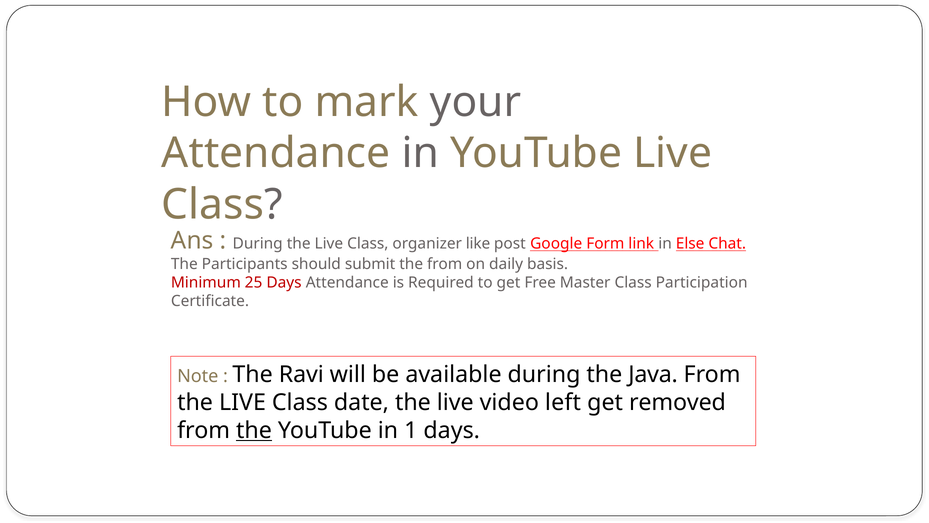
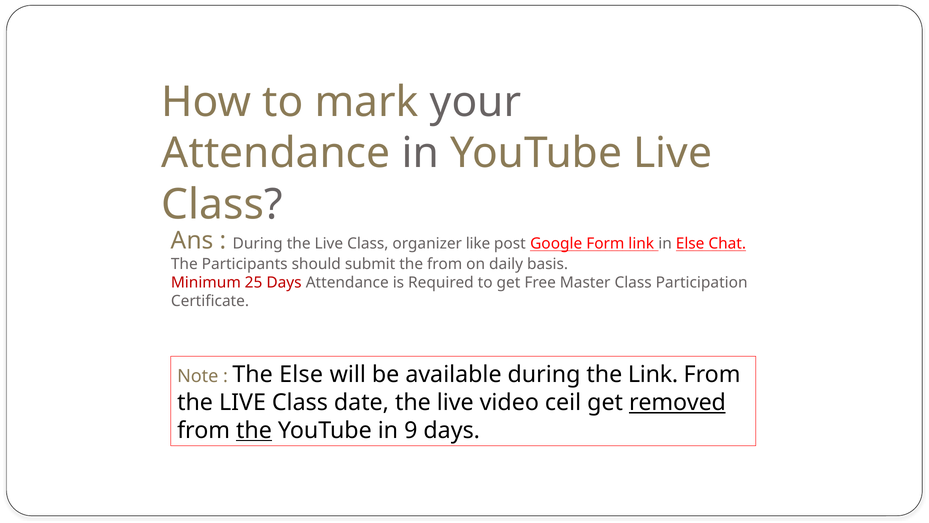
The Ravi: Ravi -> Else (301, 374)
the Java: Java -> Link (653, 374)
left: left -> ceil (563, 402)
removed underline: none -> present (677, 402)
1: 1 -> 9 (411, 430)
